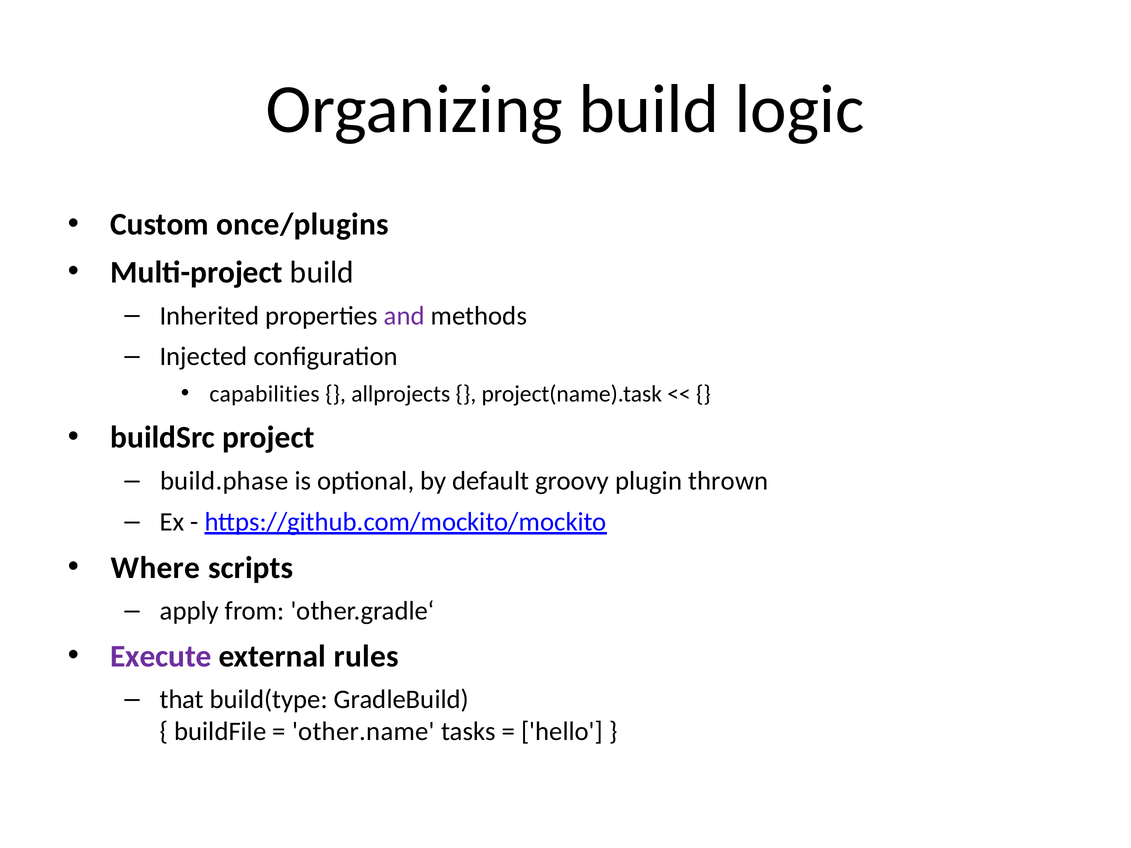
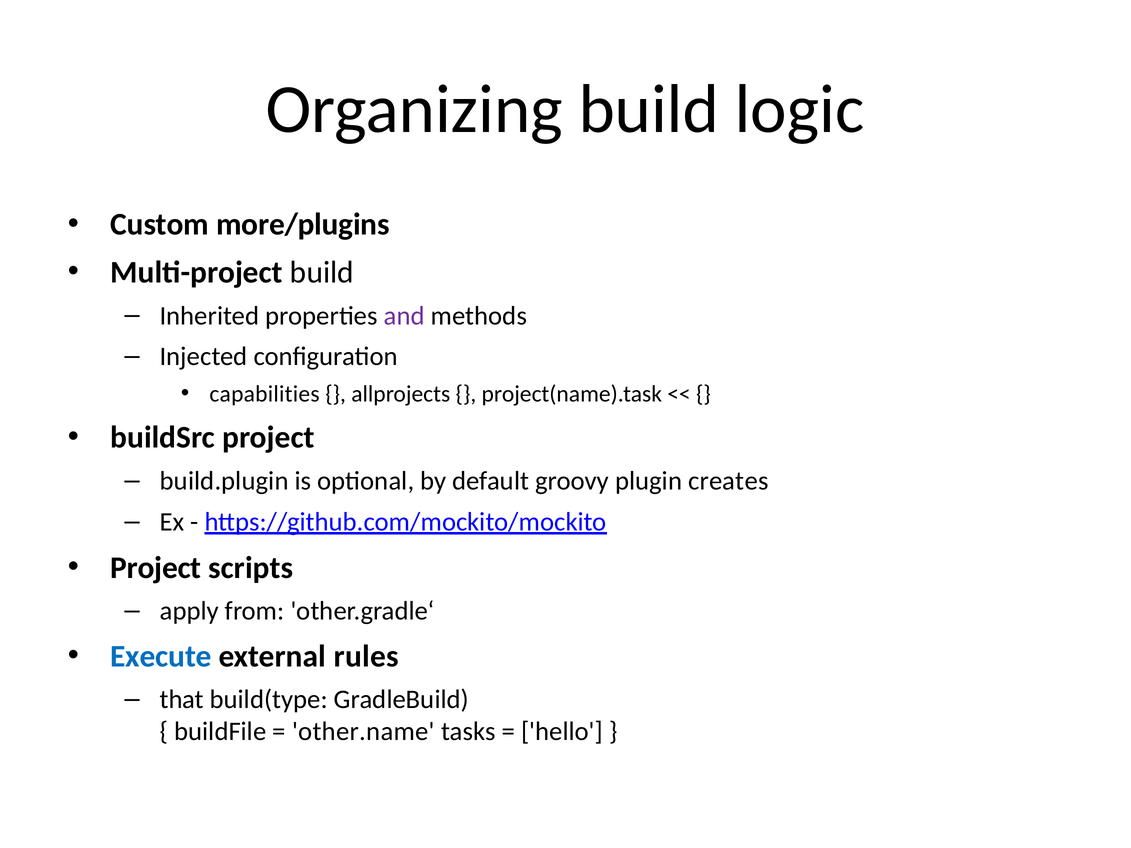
once/plugins: once/plugins -> more/plugins (303, 225)
build.phase: build.phase -> build.plugin (224, 481)
thrown: thrown -> creates (728, 481)
Where: Where -> Project (156, 568)
Execute colour: purple -> blue (161, 656)
